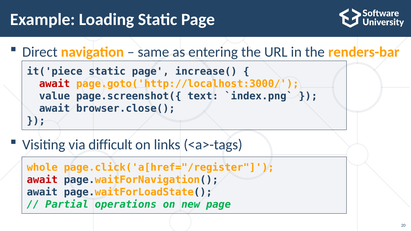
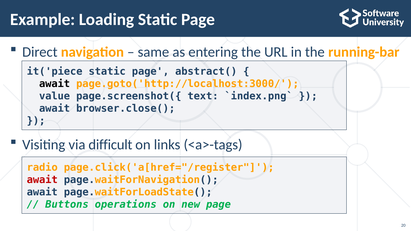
renders-bar: renders-bar -> running-bar (364, 52)
increase(: increase( -> abstract( (206, 71)
await colour: red -> black (55, 84)
whole: whole -> radio (42, 168)
Partial: Partial -> Buttons (67, 205)
